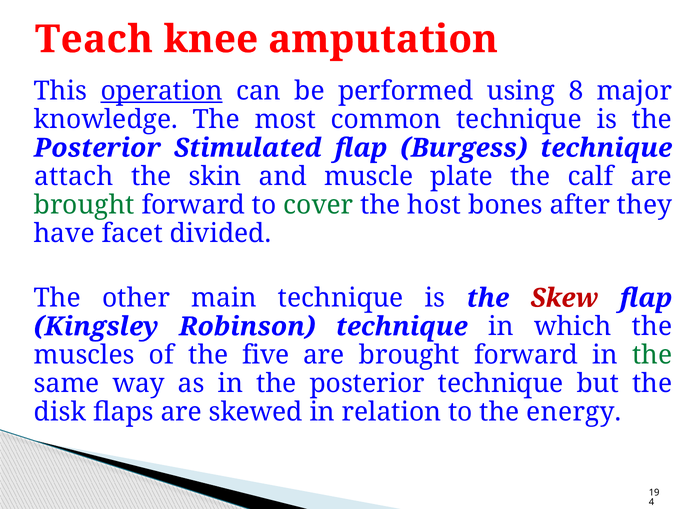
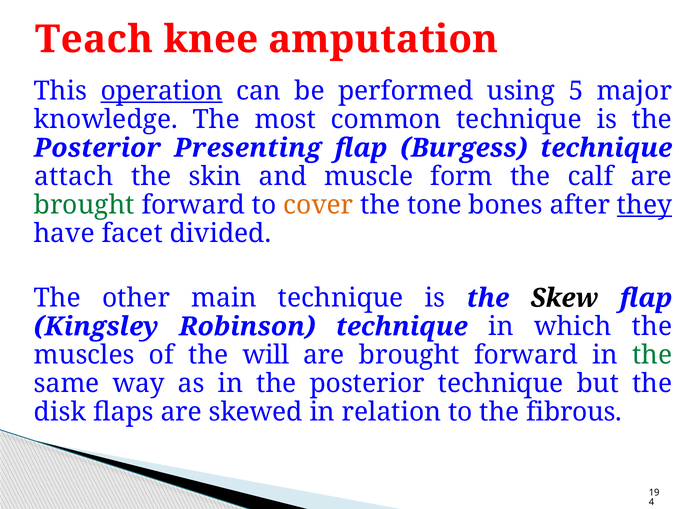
8: 8 -> 5 (576, 91)
Stimulated: Stimulated -> Presenting (248, 148)
plate: plate -> form (462, 177)
cover colour: green -> orange (318, 205)
host: host -> tone (435, 205)
they underline: none -> present (645, 205)
Skew colour: red -> black (564, 298)
five: five -> will (266, 355)
energy: energy -> fibrous (574, 412)
